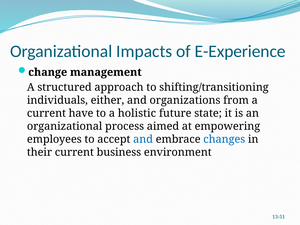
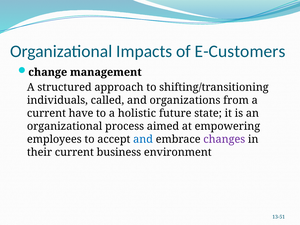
E-Experience: E-Experience -> E-Customers (240, 51)
either: either -> called (107, 100)
changes colour: blue -> purple (224, 139)
